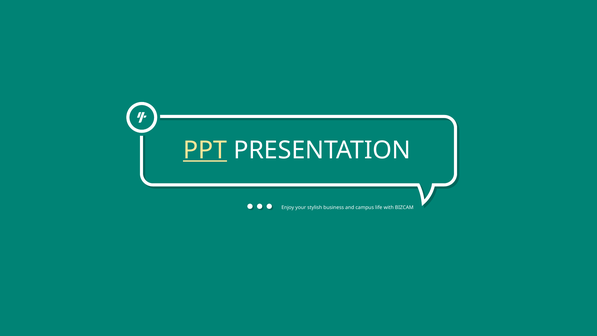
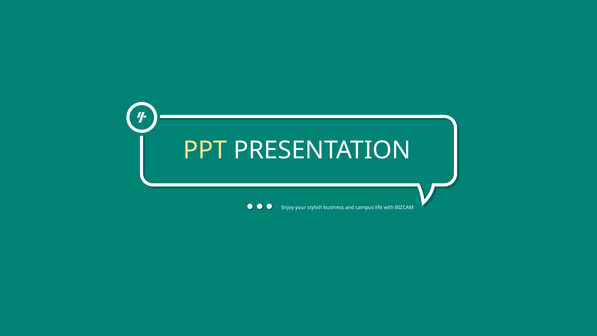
PPT underline: present -> none (205, 150)
